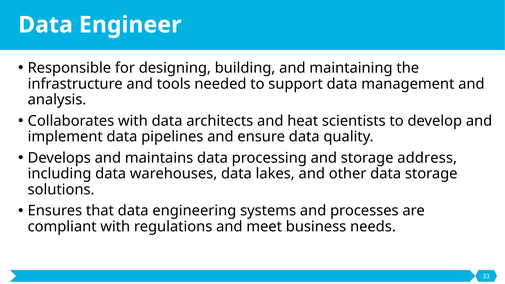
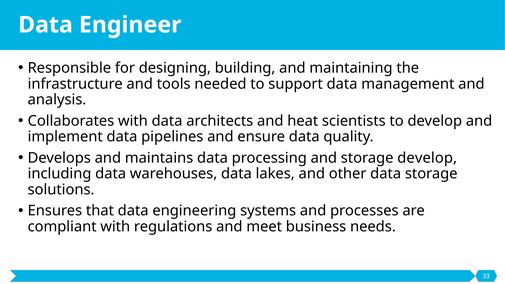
storage address: address -> develop (427, 158)
